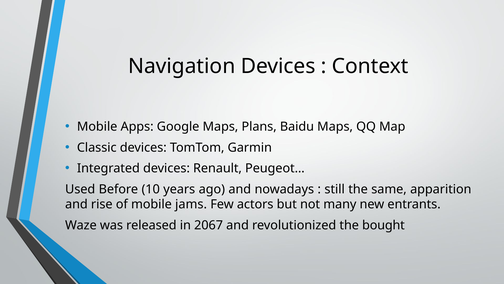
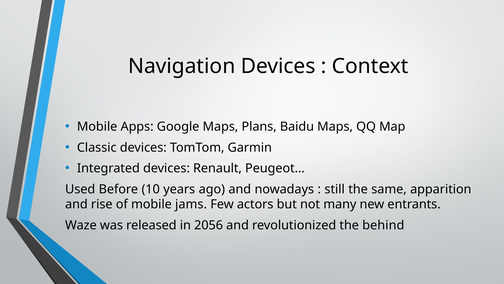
2067: 2067 -> 2056 (209, 225)
bought: bought -> behind (383, 225)
